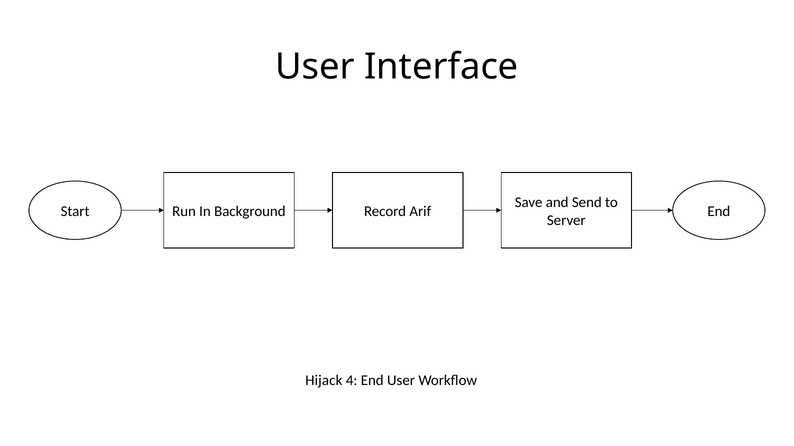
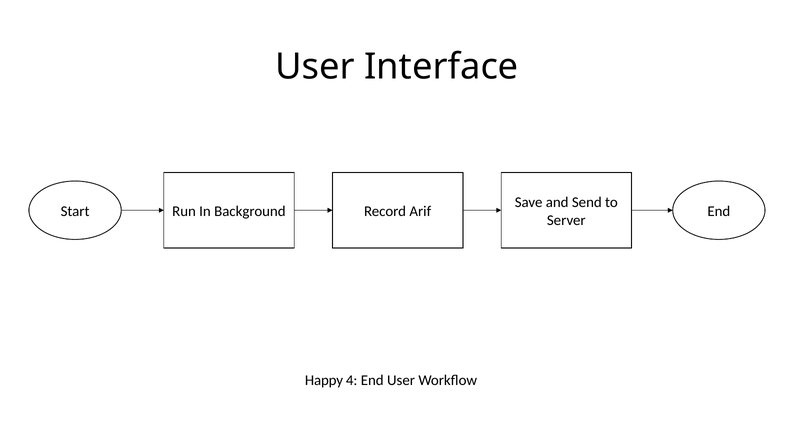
Hijack: Hijack -> Happy (324, 381)
